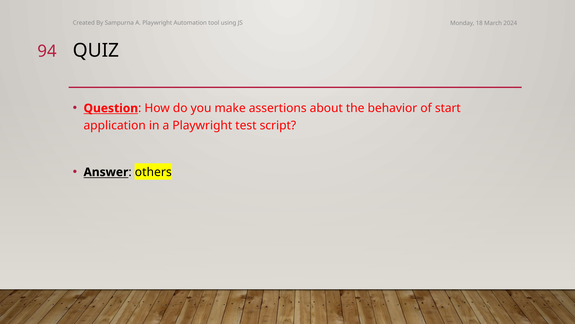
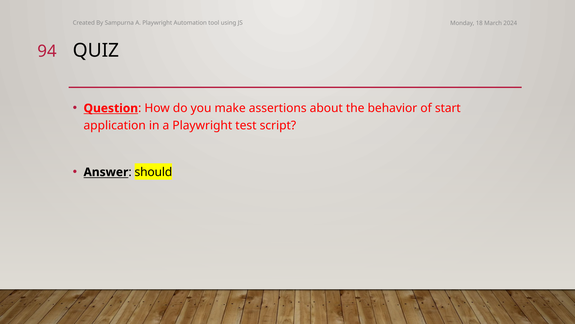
others: others -> should (153, 172)
